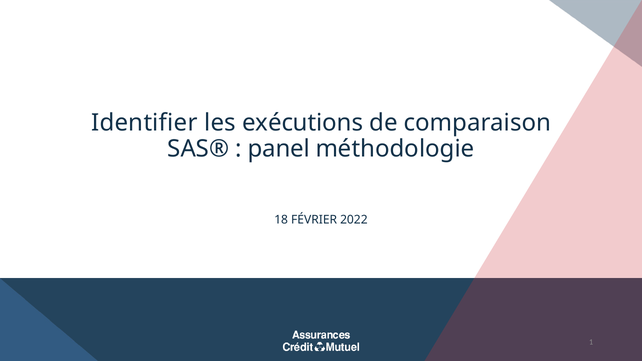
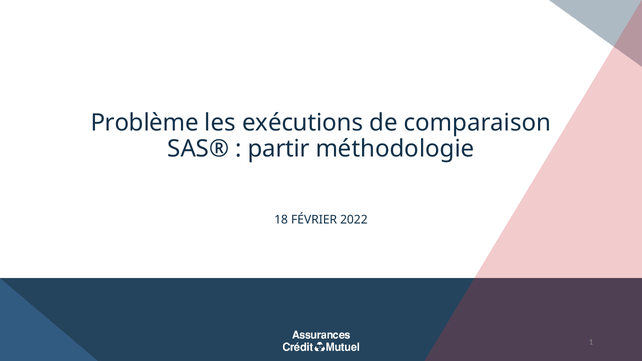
Identifier: Identifier -> Problème (145, 123)
panel: panel -> partir (279, 149)
